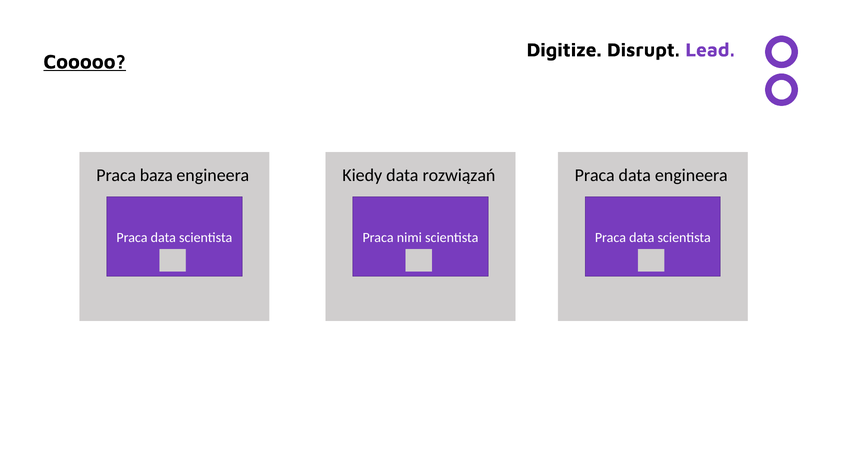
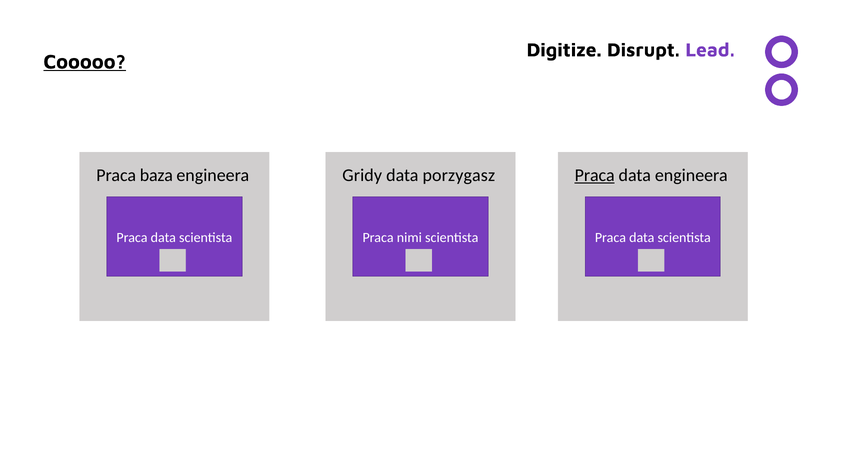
Kiedy: Kiedy -> Gridy (362, 175)
rozwiązań: rozwiązań -> porzygasz (459, 175)
Praca underline: none -> present (595, 175)
